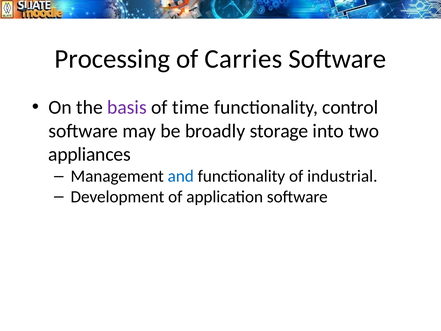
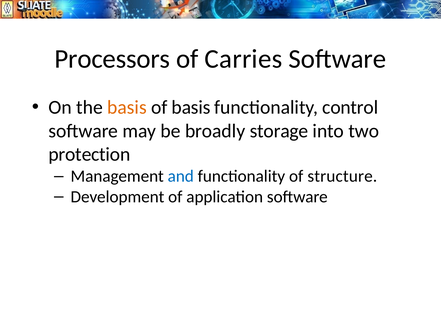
Processing: Processing -> Processors (112, 59)
basis colour: purple -> orange (127, 107)
of time: time -> basis (191, 107)
appliances: appliances -> protection (89, 154)
industrial: industrial -> structure (342, 176)
